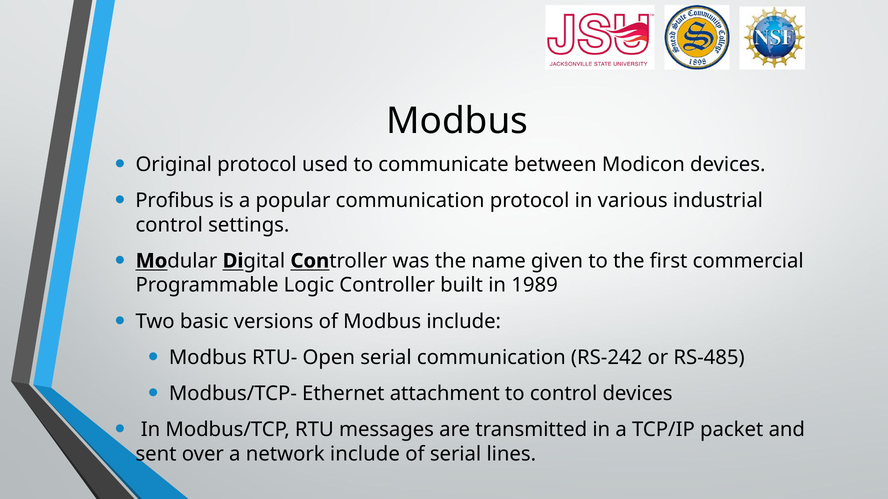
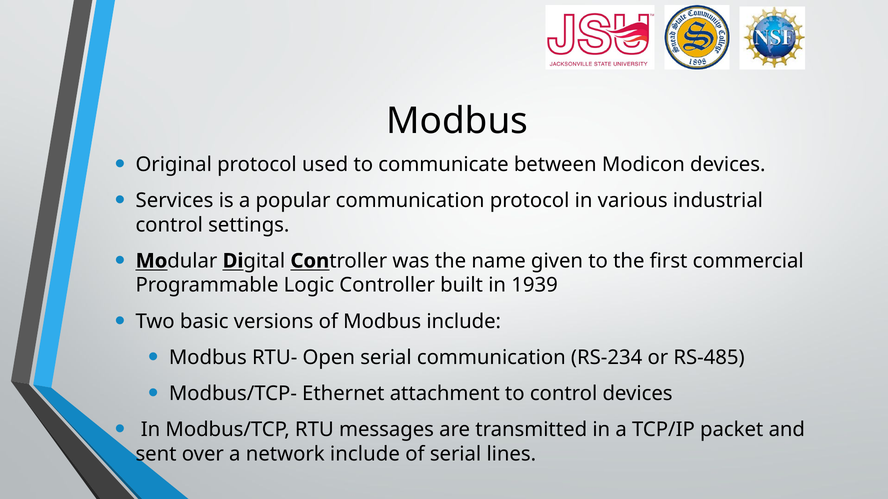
Profibus: Profibus -> Services (175, 201)
1989: 1989 -> 1939 (535, 286)
RS-242: RS-242 -> RS-234 (607, 358)
